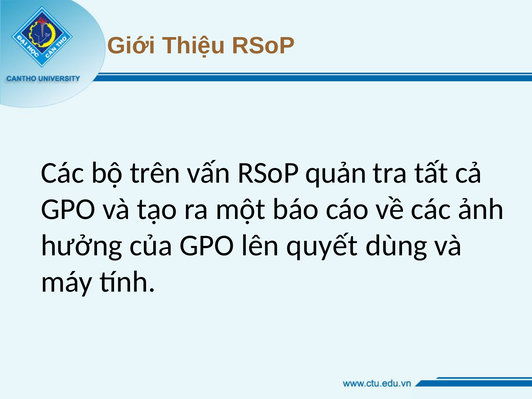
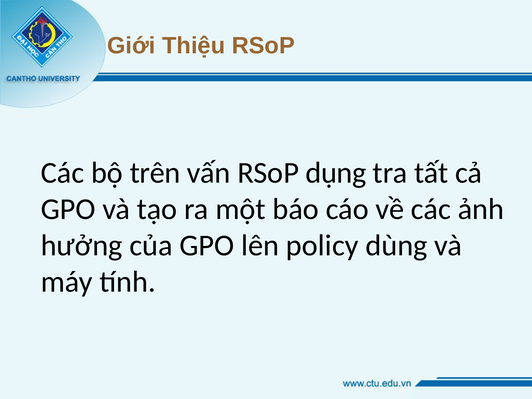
quản: quản -> dụng (336, 173)
quyết: quyết -> policy (322, 246)
